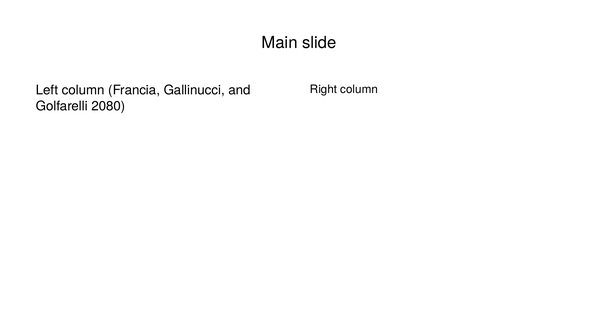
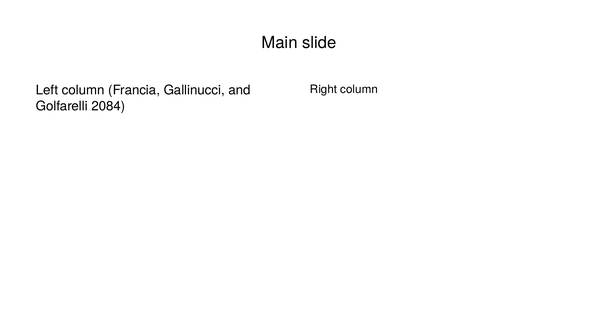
2080: 2080 -> 2084 (108, 106)
